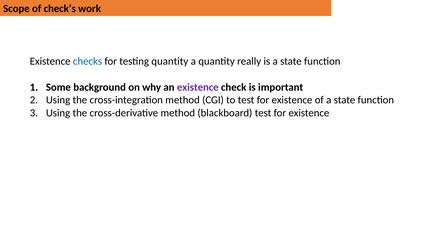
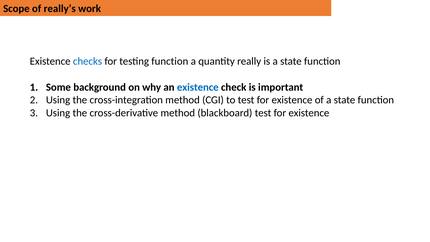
check’s: check’s -> really’s (60, 9)
testing quantity: quantity -> function (170, 61)
existence colour: purple -> blue (198, 87)
